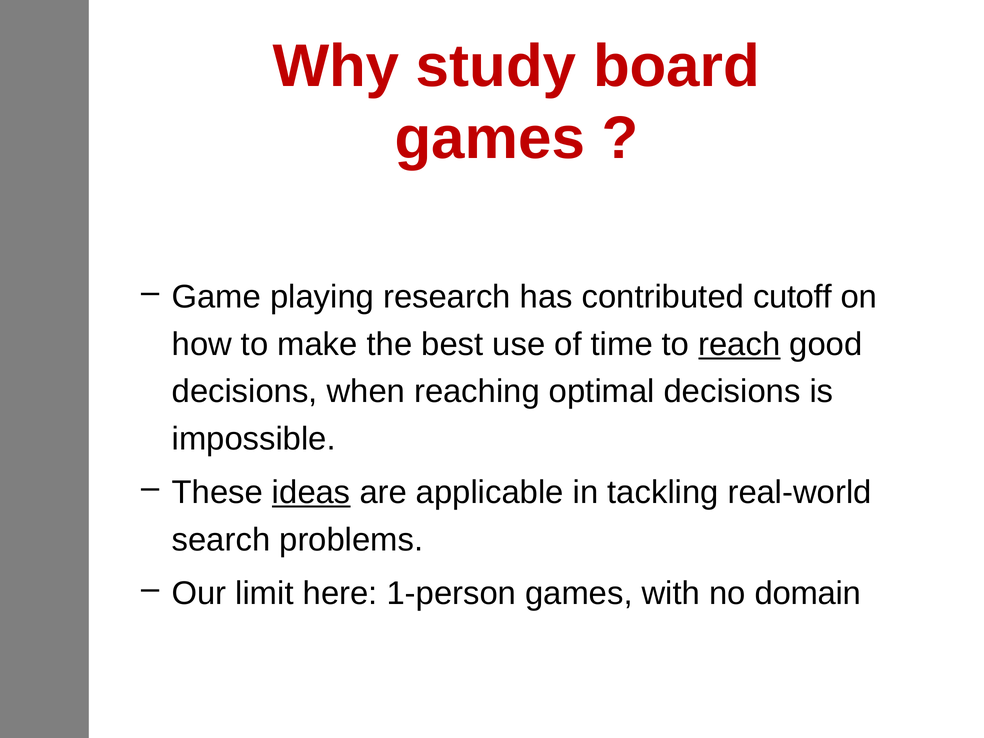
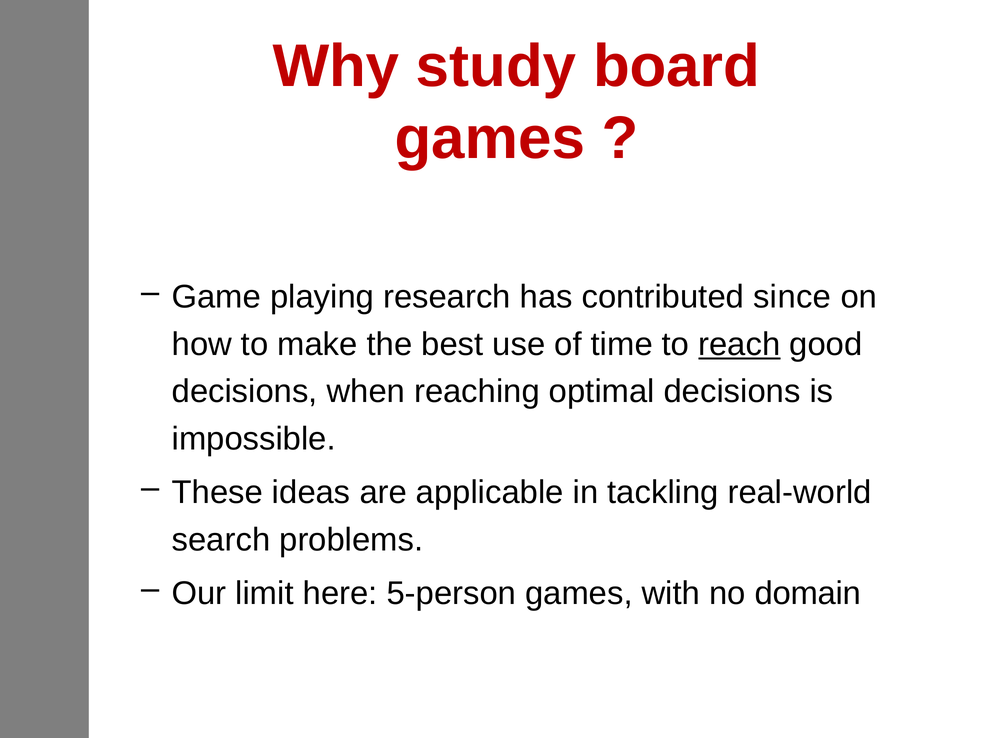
cutoff: cutoff -> since (792, 297)
ideas underline: present -> none (311, 493)
1-person: 1-person -> 5-person (451, 594)
